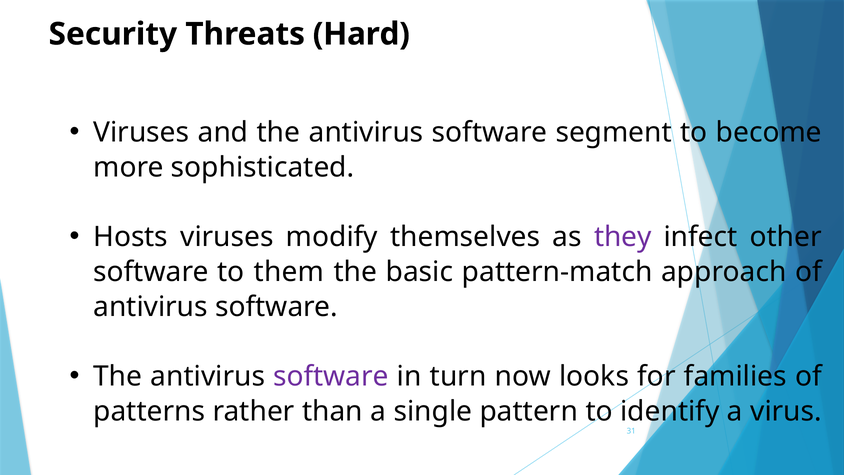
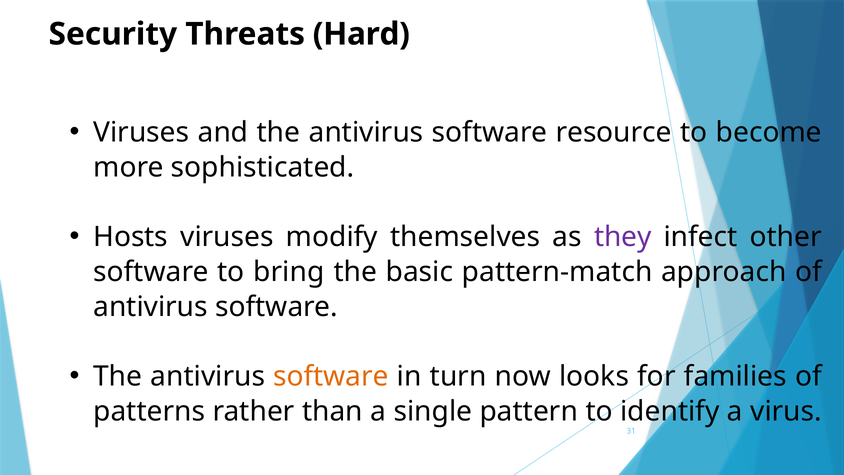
segment: segment -> resource (614, 132)
them: them -> bring (289, 272)
software colour: purple -> orange (331, 376)
